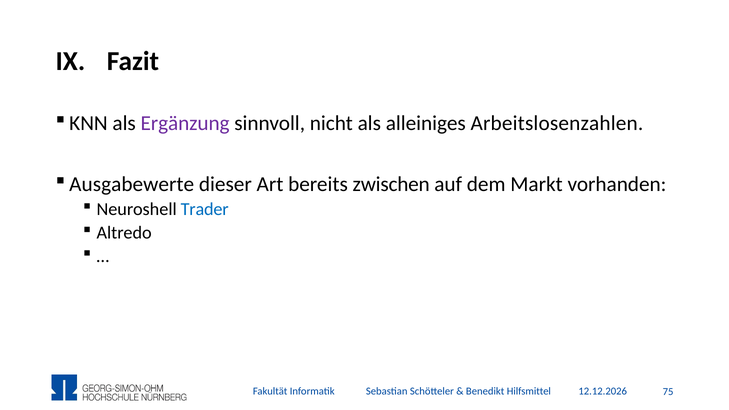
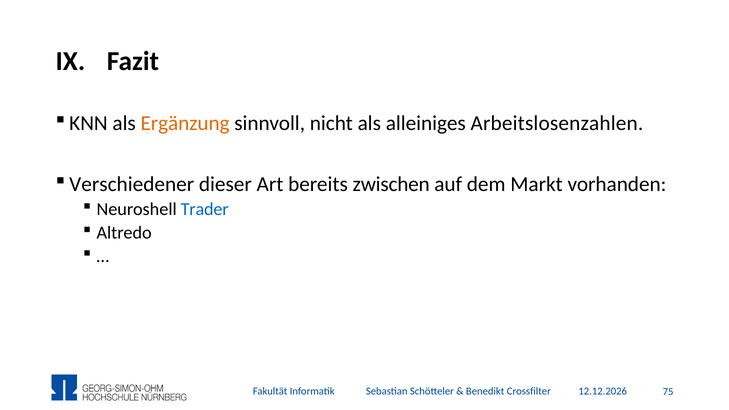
Ergänzung colour: purple -> orange (185, 123)
Ausgabewerte: Ausgabewerte -> Verschiedener (132, 184)
Hilfsmittel: Hilfsmittel -> Crossfilter (529, 391)
